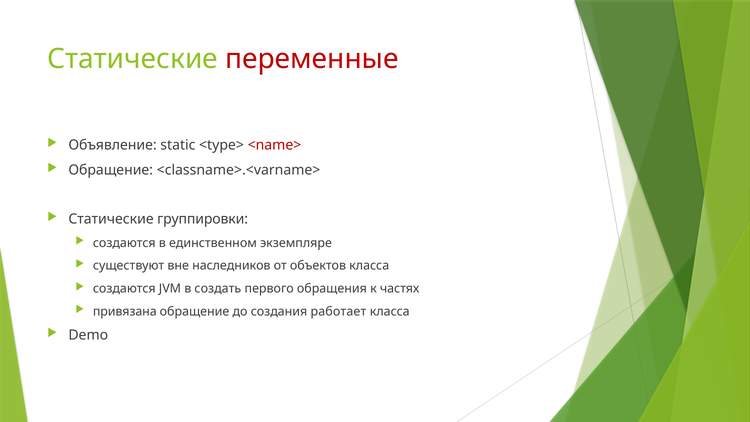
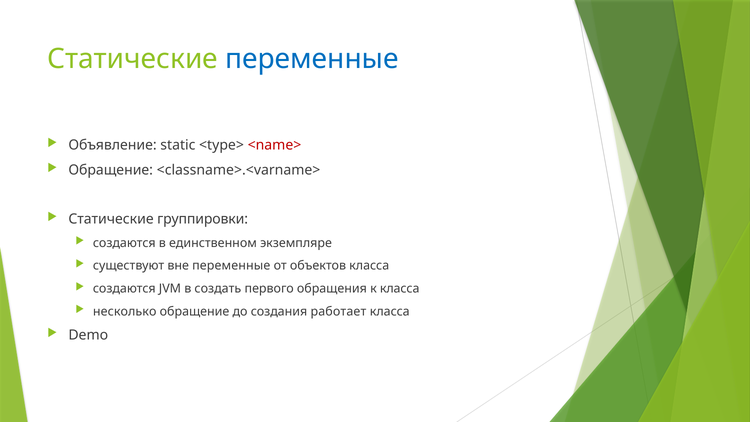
переменные colour: red -> blue (312, 59)
вне наследников: наследников -> переменные (231, 266)
к частях: частях -> класса (400, 288)
привязана: привязана -> несколько (125, 311)
